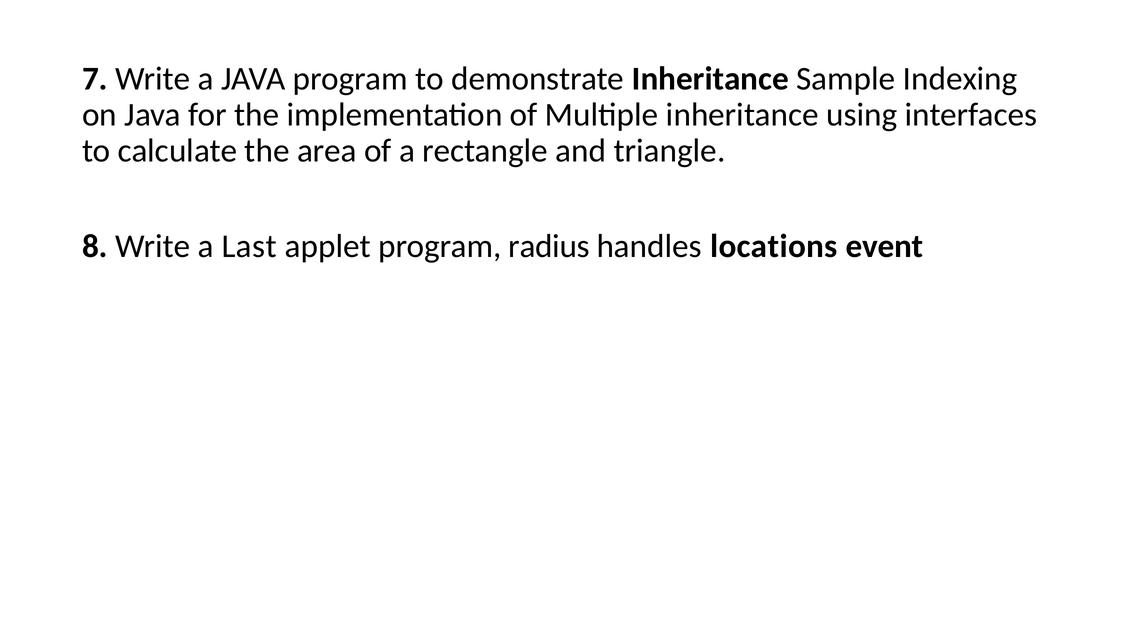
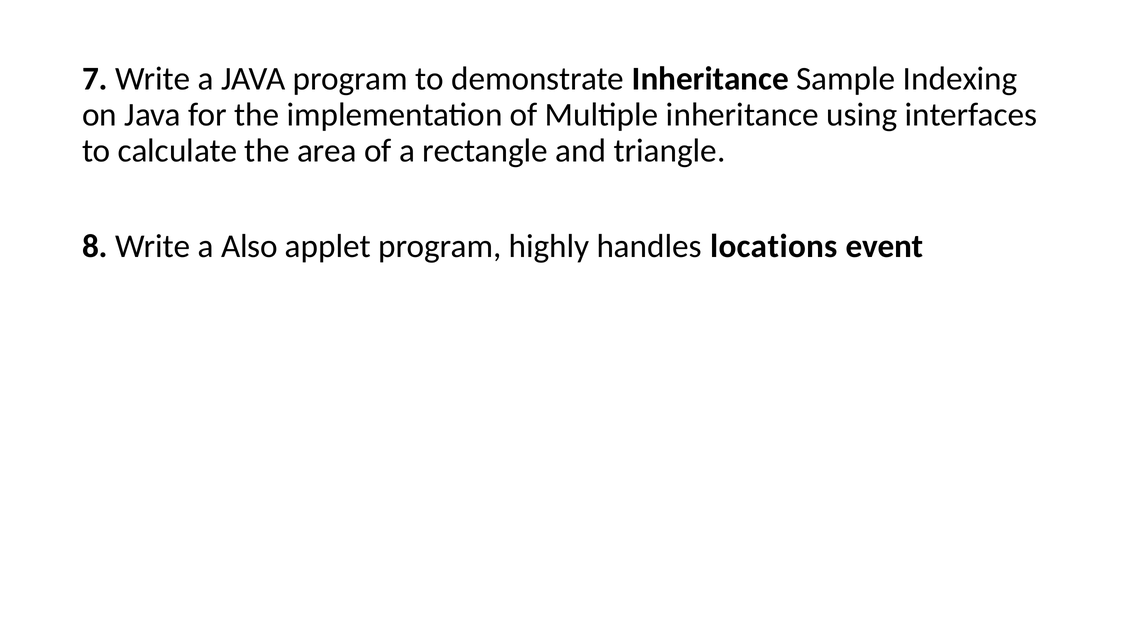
Last: Last -> Also (249, 246)
radius: radius -> highly (549, 246)
